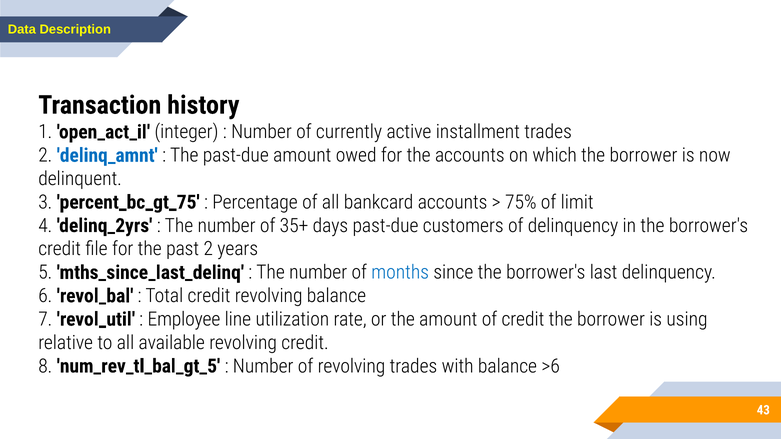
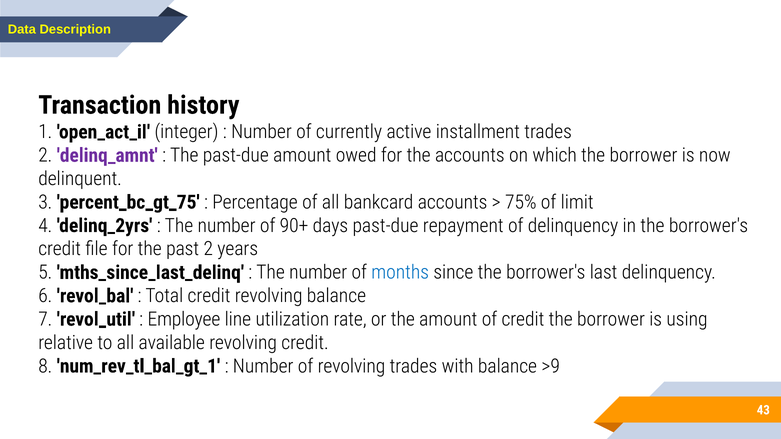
delinq_amnt colour: blue -> purple (107, 156)
35+: 35+ -> 90+ (294, 226)
customers: customers -> repayment (463, 226)
num_rev_tl_bal_gt_5: num_rev_tl_bal_gt_5 -> num_rev_tl_bal_gt_1 (138, 366)
>6: >6 -> >9 (551, 366)
